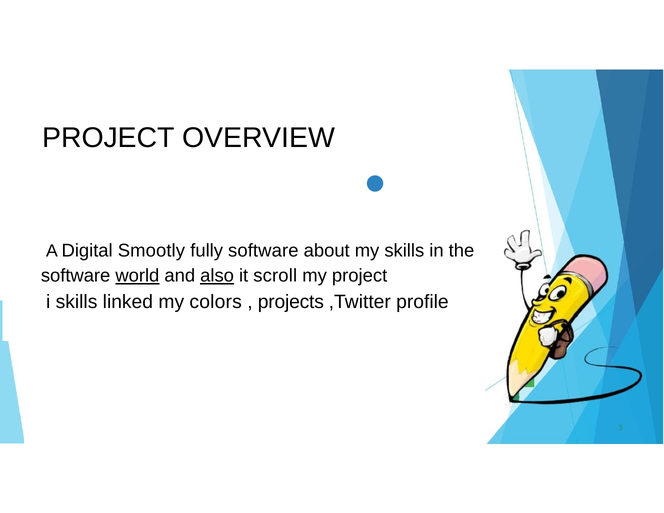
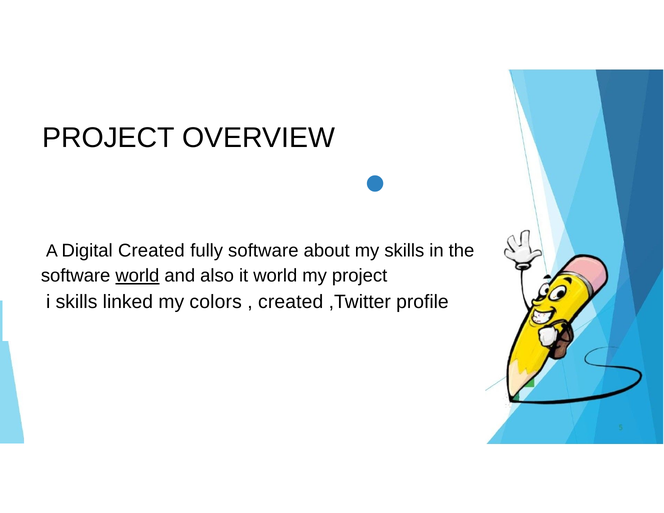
Digital Smootly: Smootly -> Created (151, 251)
also underline: present -> none (217, 276)
it scroll: scroll -> world (275, 276)
projects: projects -> created (291, 302)
